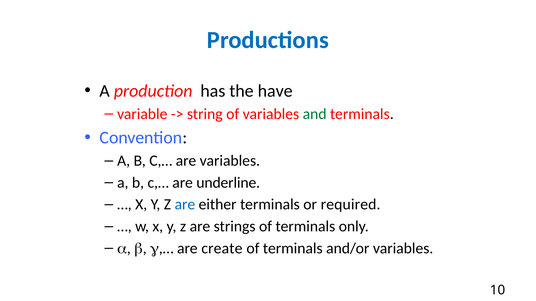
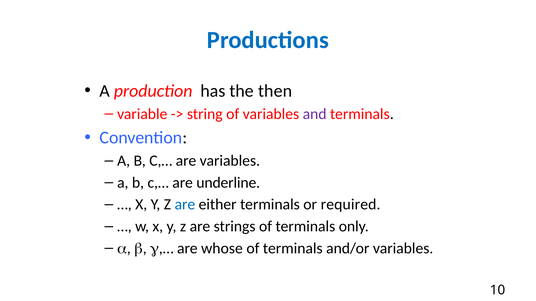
have: have -> then (275, 91)
and colour: green -> purple (315, 114)
create: create -> whose (222, 249)
